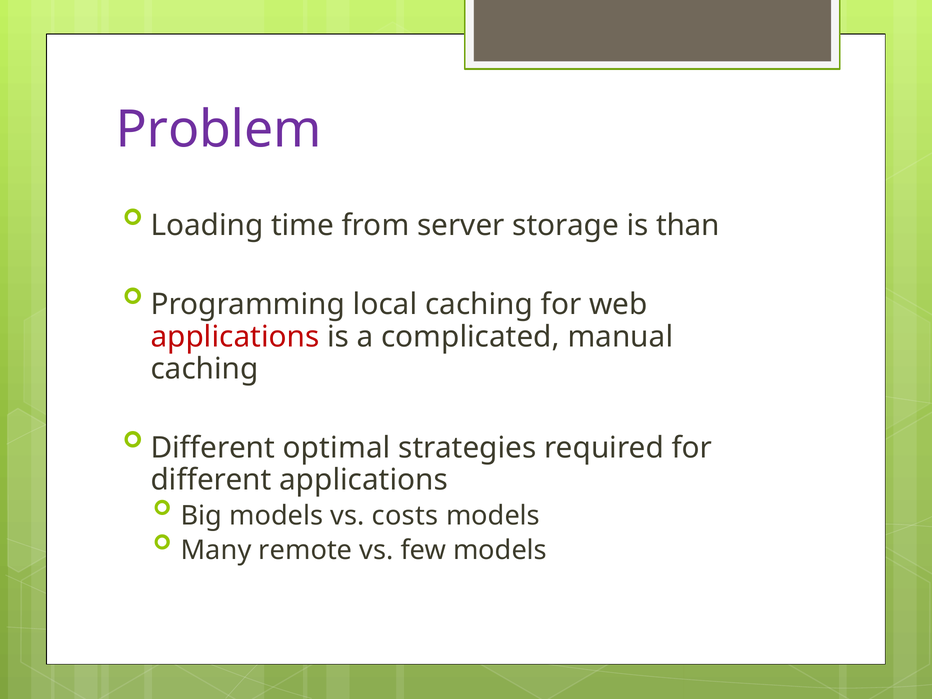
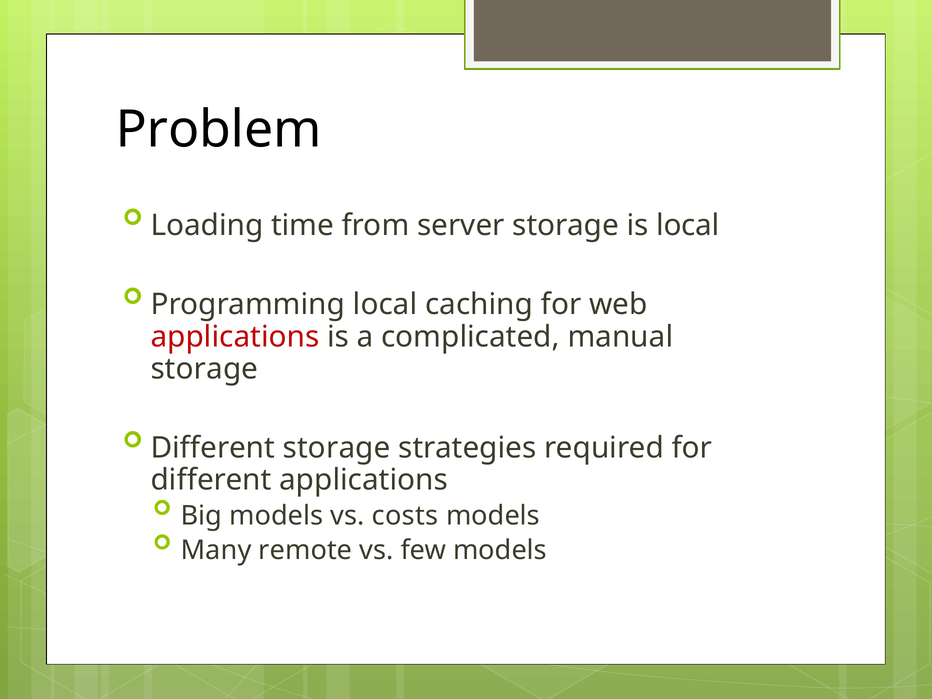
Problem colour: purple -> black (219, 130)
is than: than -> local (688, 226)
caching: caching -> storage (204, 369)
Different optimal: optimal -> storage (337, 448)
